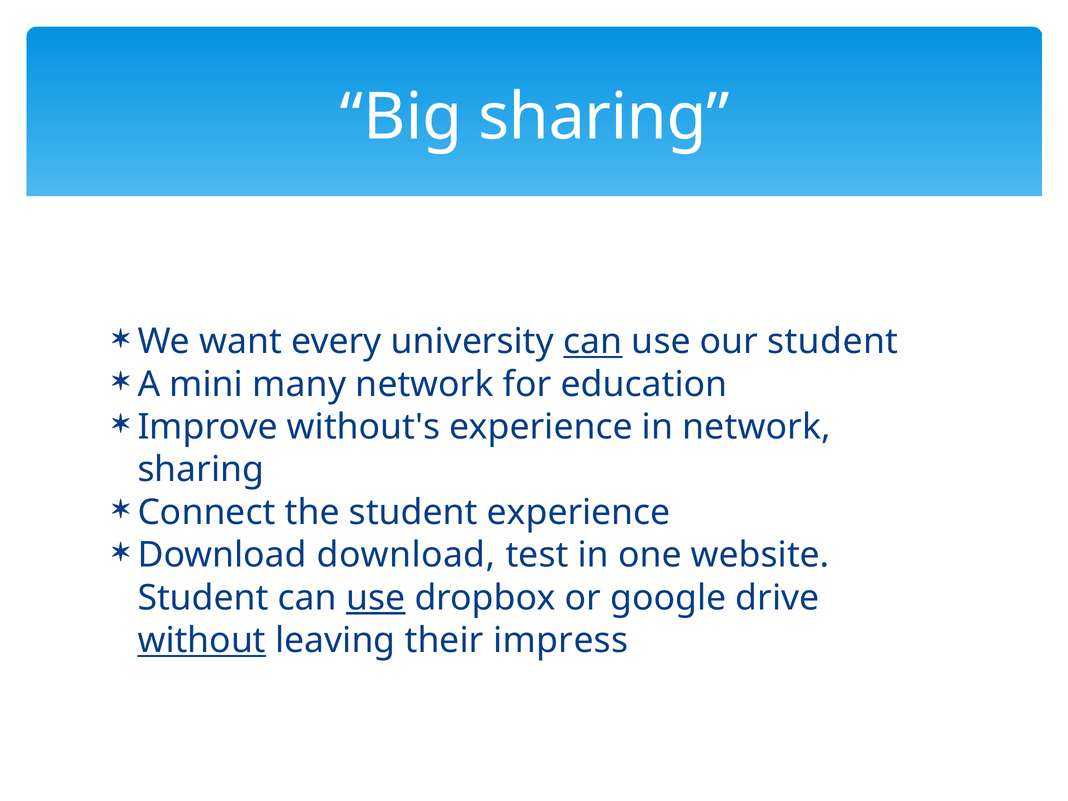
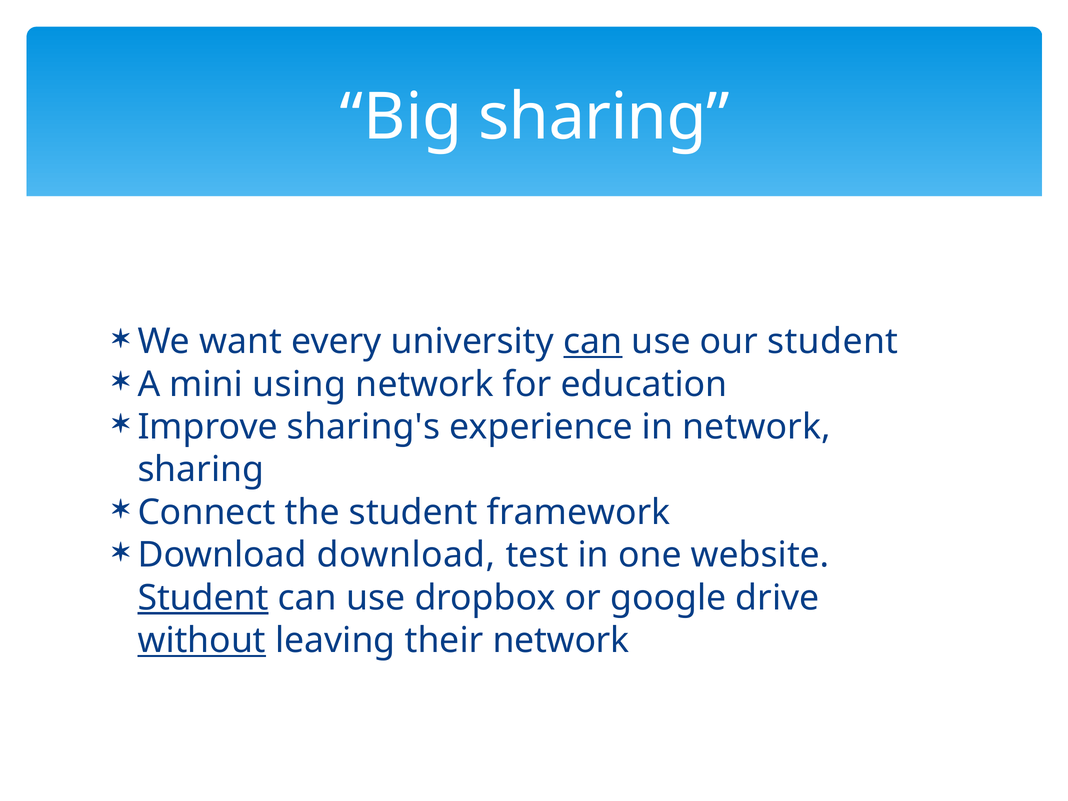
many: many -> using (299, 384)
without's: without's -> sharing's (364, 427)
student experience: experience -> framework (579, 512)
Student underline: none -> present (203, 598)
use underline: present -> none (376, 598)
their impress: impress -> network (561, 641)
